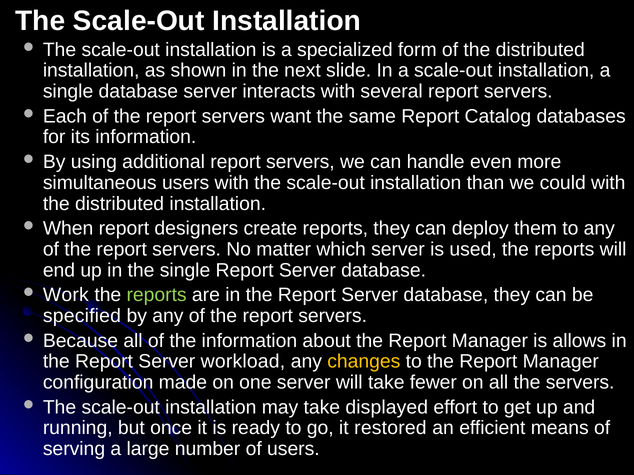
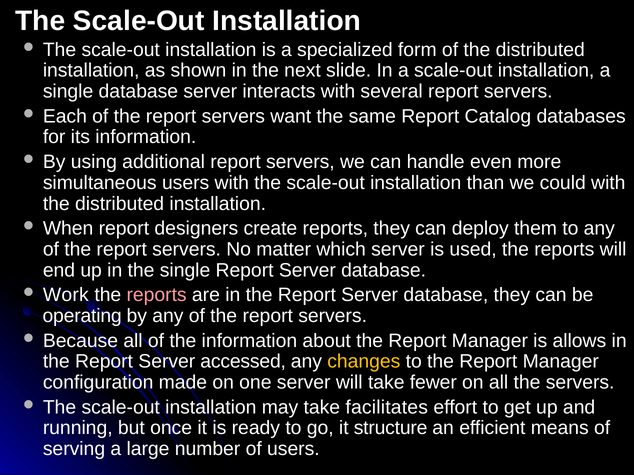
reports colour: light green -> pink (157, 295)
specified: specified -> operating (82, 316)
workload: workload -> accessed (243, 362)
displayed: displayed -> facilitates (387, 408)
restored: restored -> structure (391, 429)
